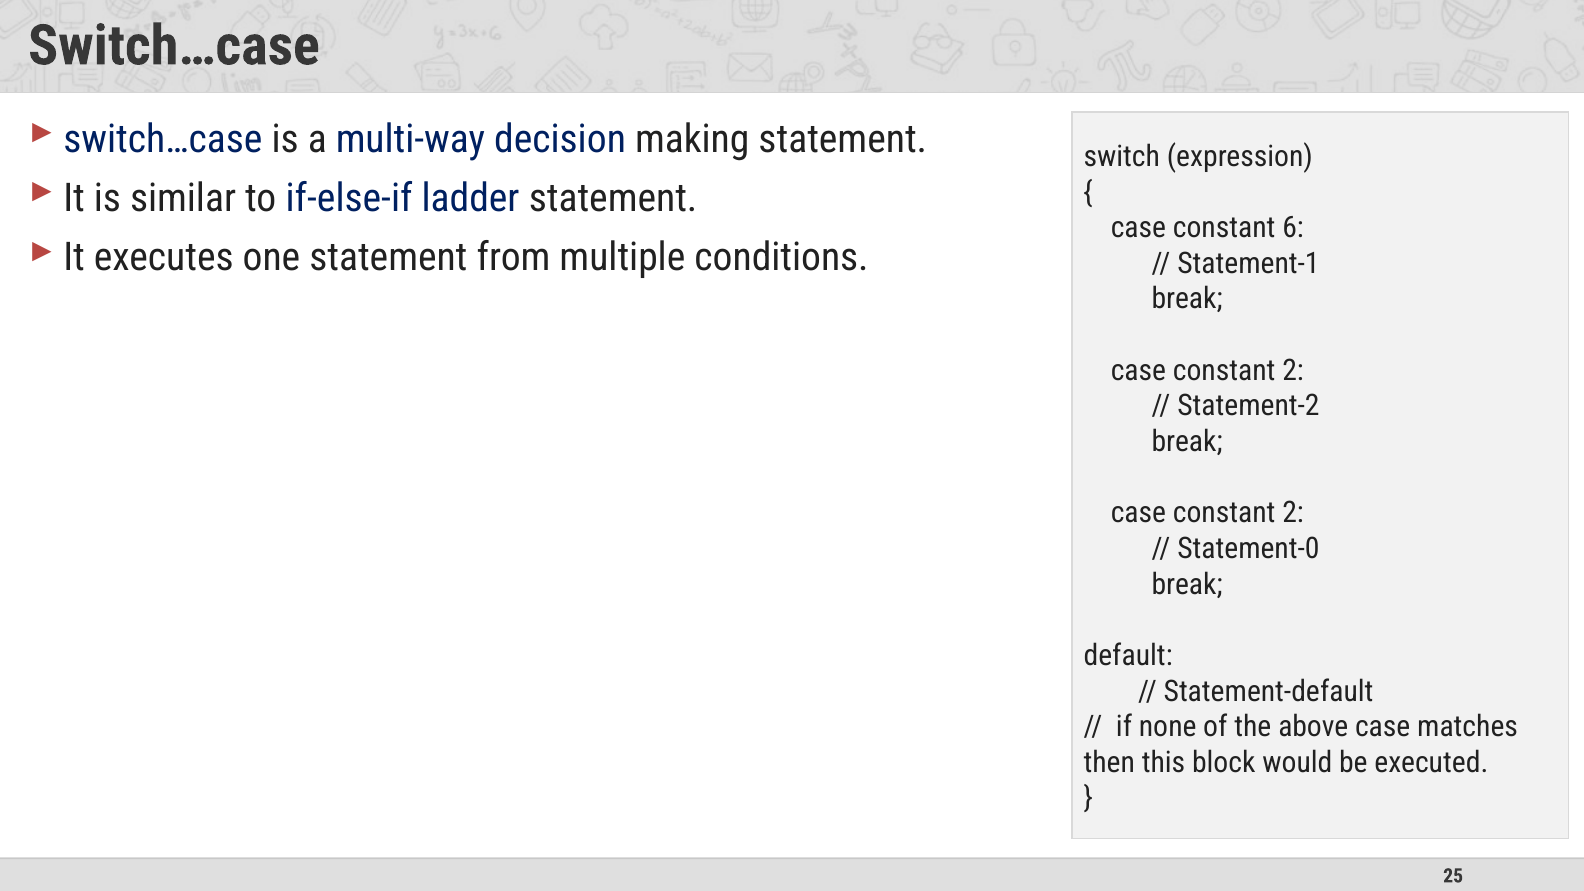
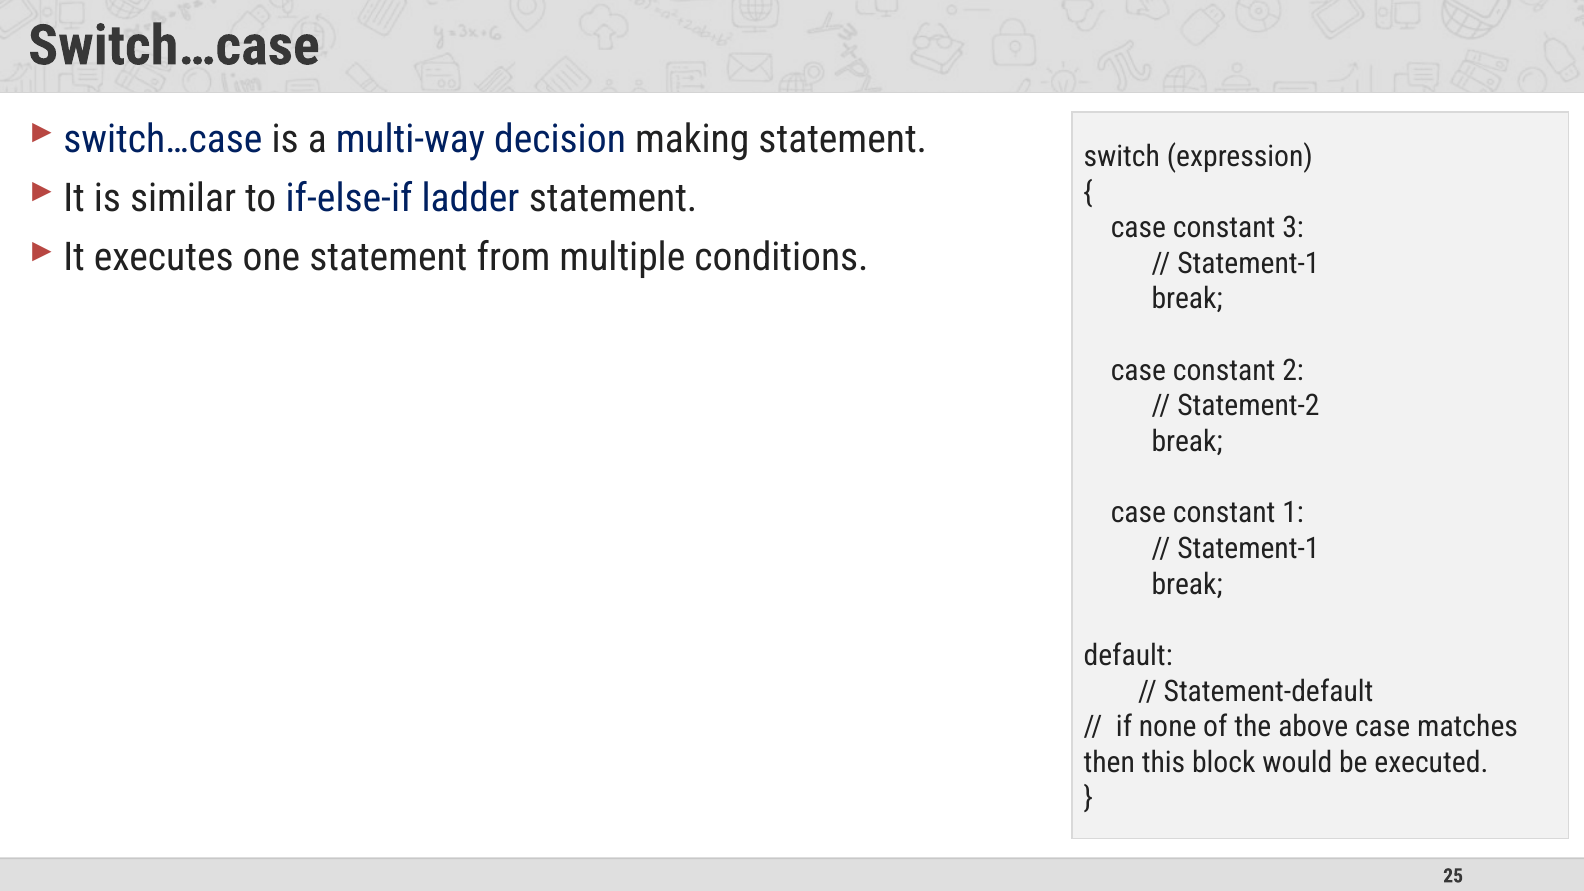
6: 6 -> 3 (1293, 228)
2: 2 -> 1 (1293, 513)
Statement-0: Statement-0 -> Statement-1 (1248, 549)
